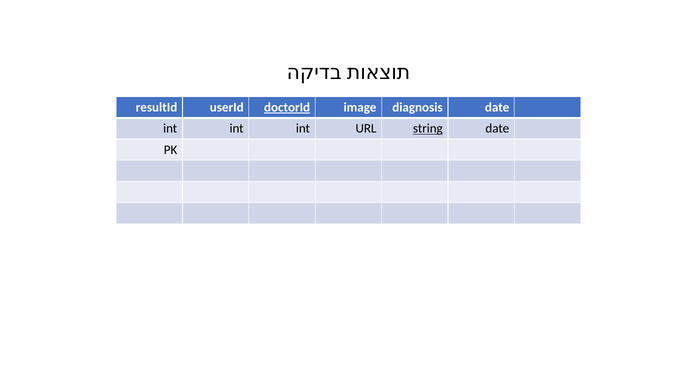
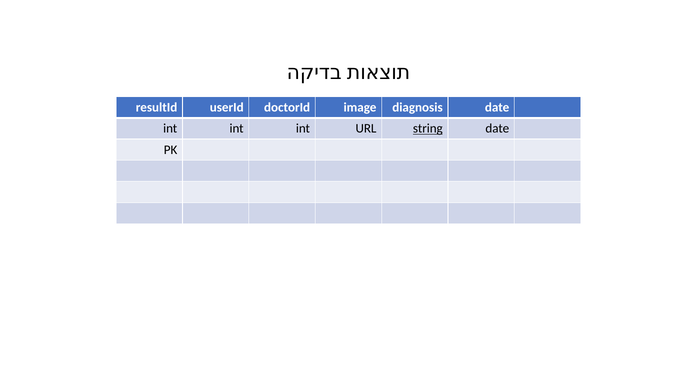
doctorId underline: present -> none (287, 107)
